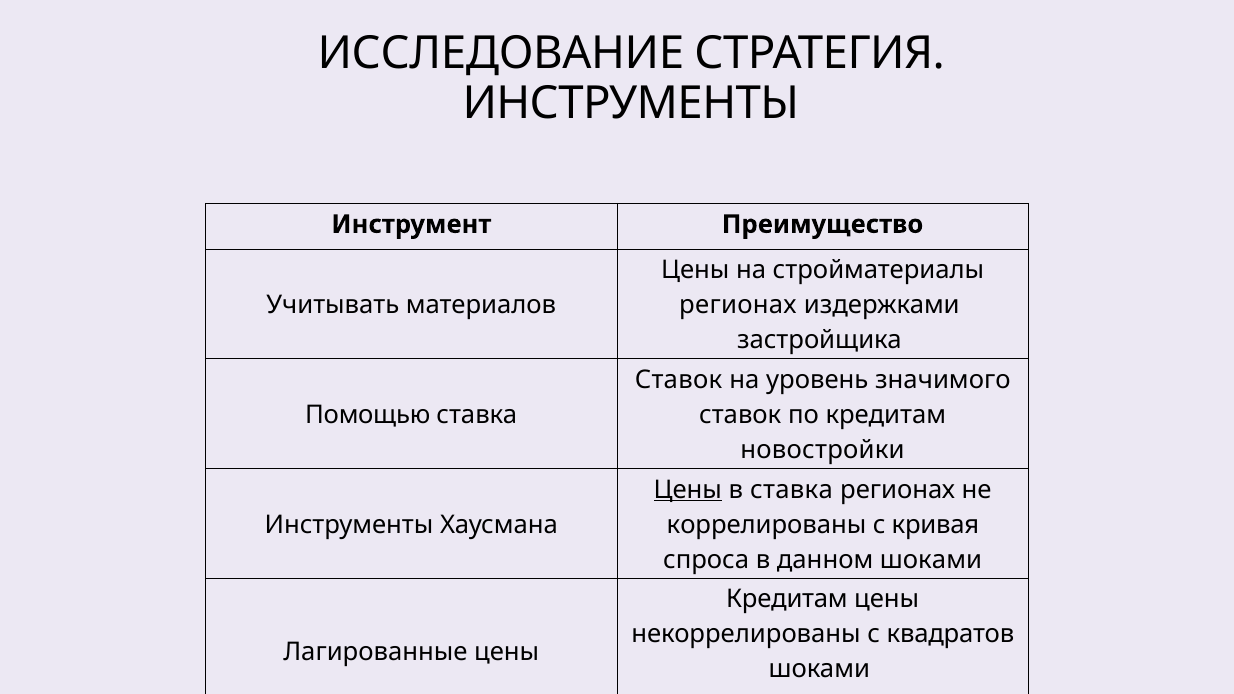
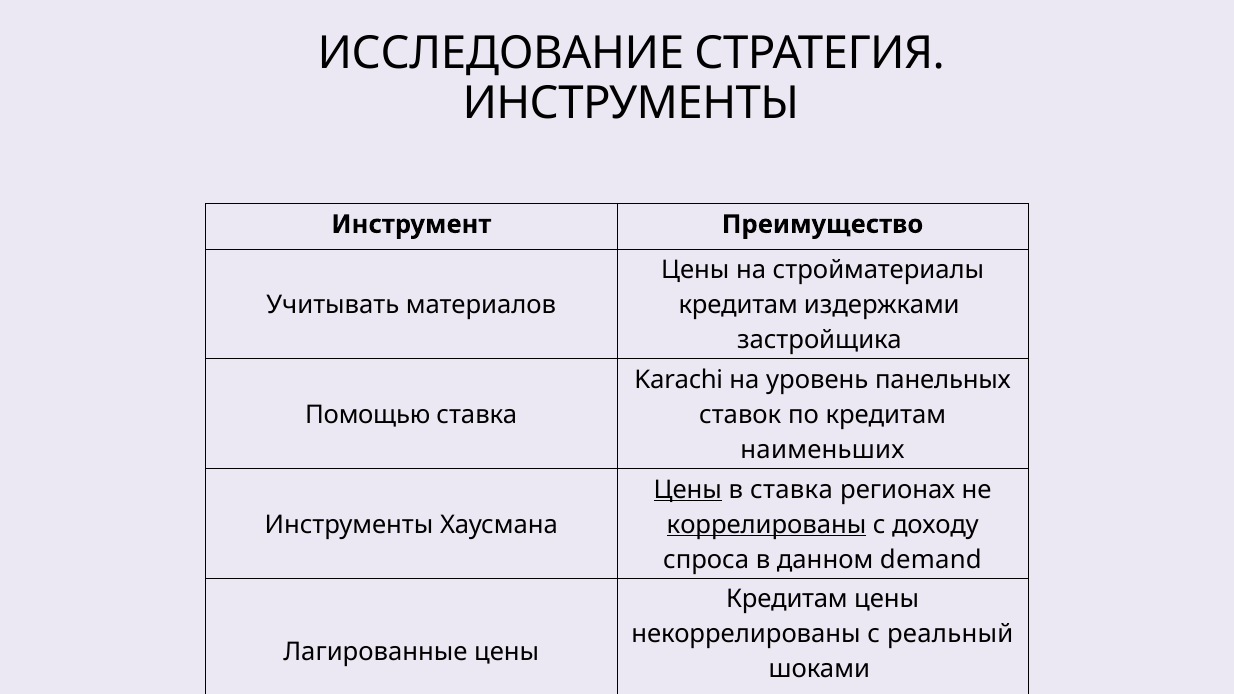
регионах: регионах -> кредитам (738, 305)
Ставок: Ставок -> Karachi (679, 380)
значимого: значимого -> панельных (943, 380)
новостройки: новостройки -> наименьших (823, 450)
коррелированы underline: none -> present (766, 525)
кривая: кривая -> доходу (935, 525)
данном шоками: шоками -> demand (931, 560)
квадратов: квадратов -> реальный (950, 634)
